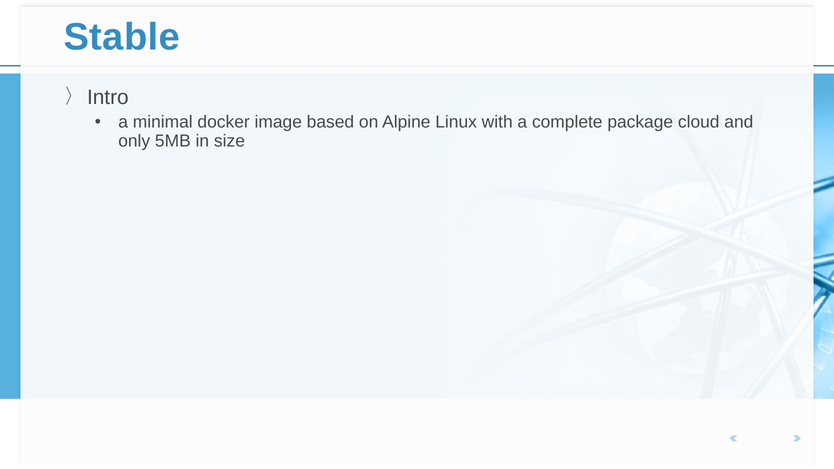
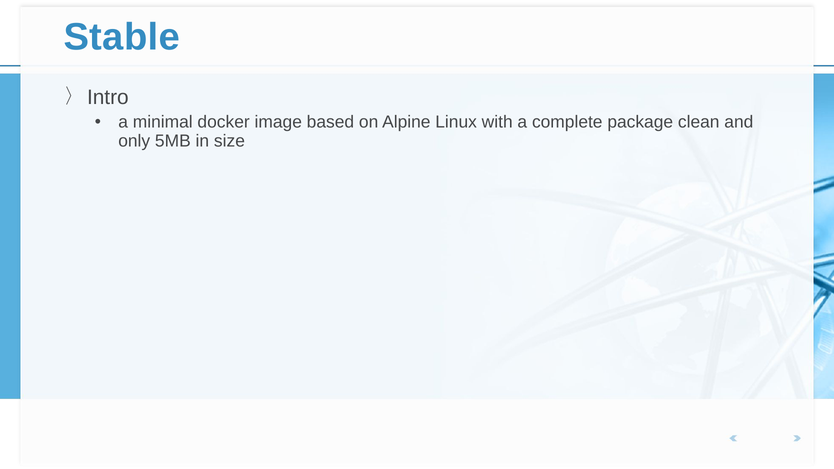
cloud: cloud -> clean (699, 122)
